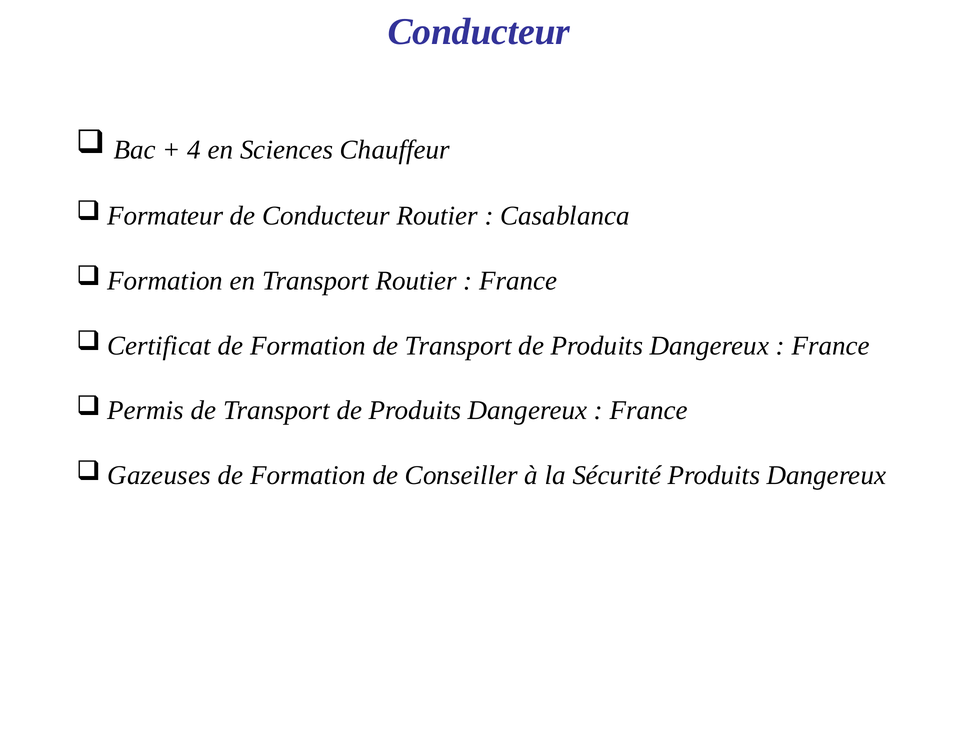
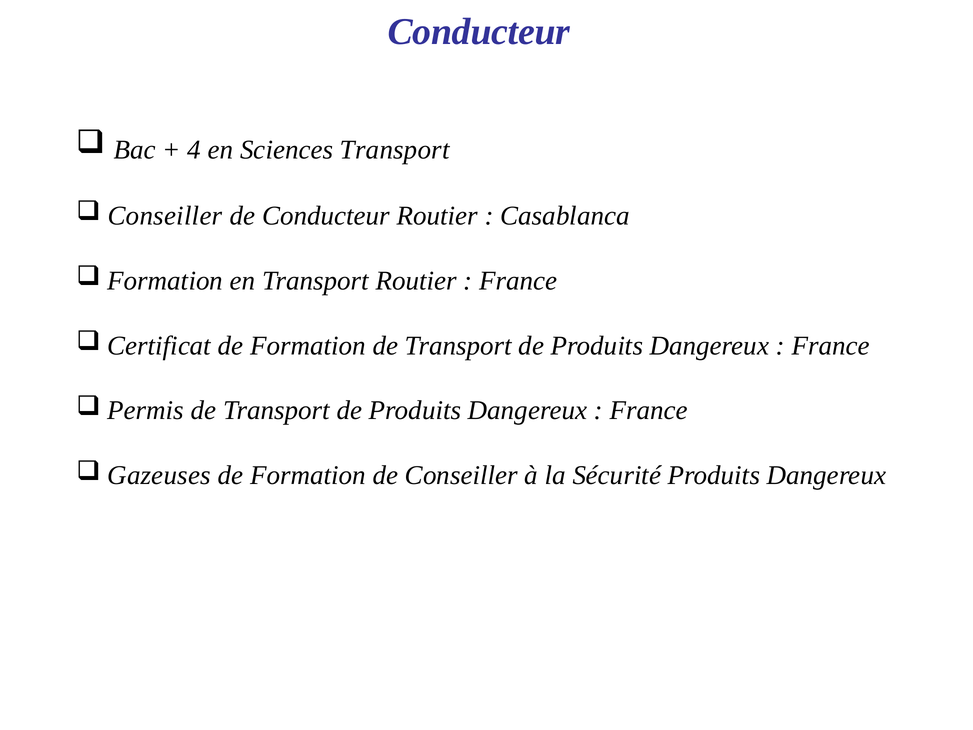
Sciences Chauffeur: Chauffeur -> Transport (395, 150)
Formateur: Formateur -> Conseiller (165, 216)
